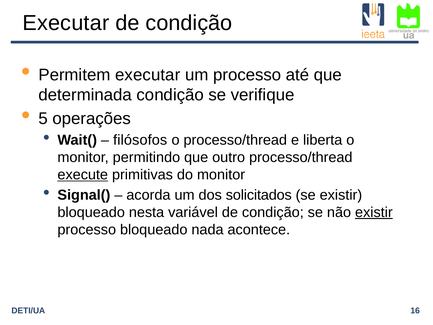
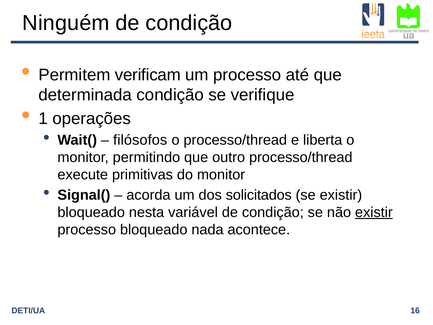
Executar: Executar -> Ninguém (66, 23)
Permitem executar: executar -> verificam (148, 75)
5: 5 -> 1 (43, 119)
execute underline: present -> none (83, 175)
